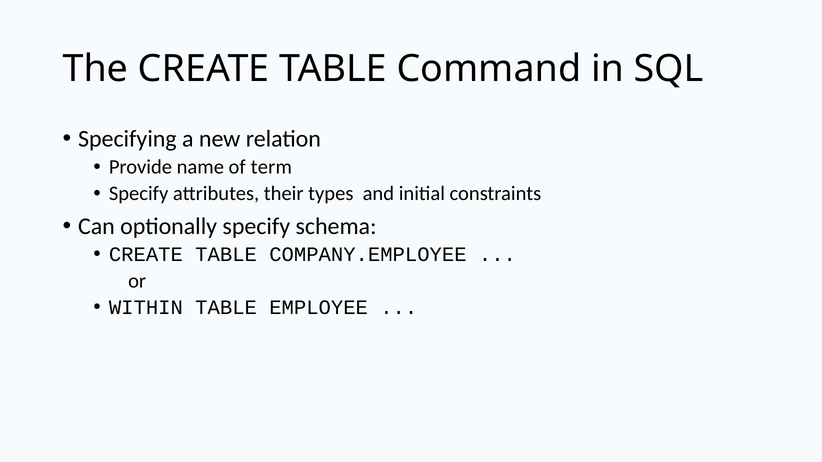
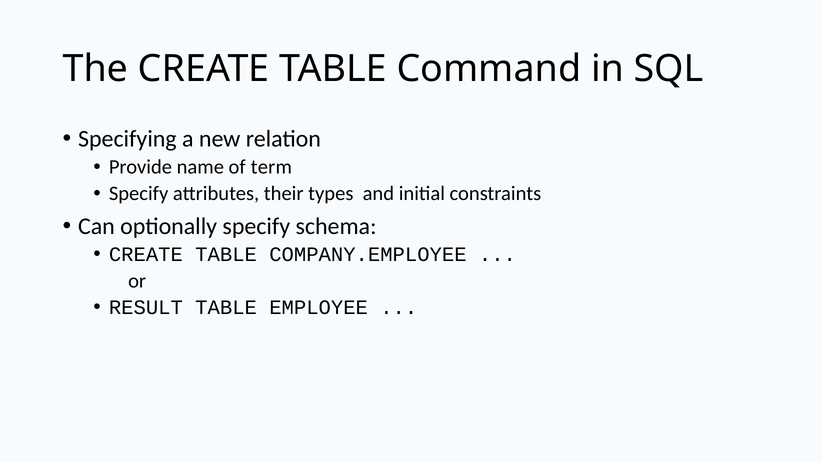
WITHIN: WITHIN -> RESULT (146, 308)
